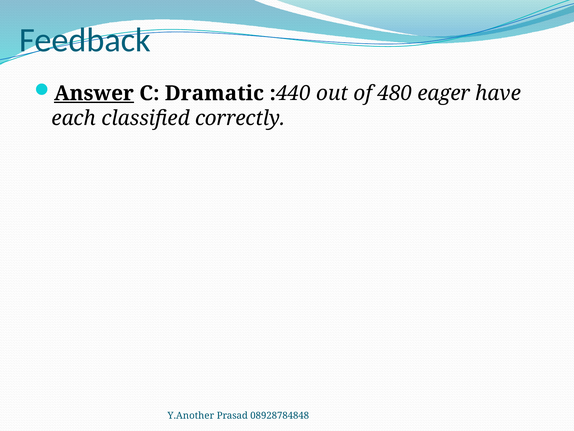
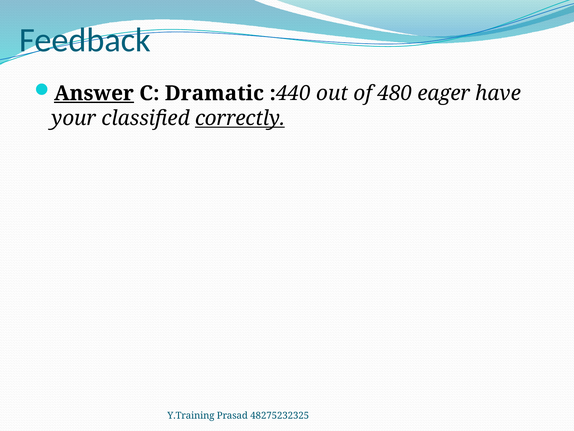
each: each -> your (74, 118)
correctly underline: none -> present (240, 118)
Y.Another: Y.Another -> Y.Training (191, 415)
08928784848: 08928784848 -> 48275232325 (280, 415)
